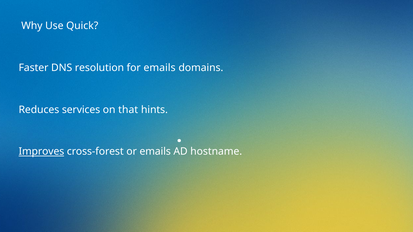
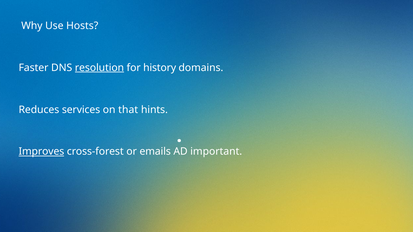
Quick: Quick -> Hosts (82, 26)
resolution underline: none -> present (99, 68)
for emails: emails -> history (160, 68)
hostname: hostname -> important (216, 152)
